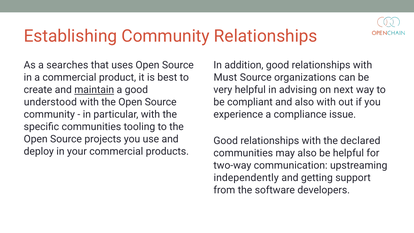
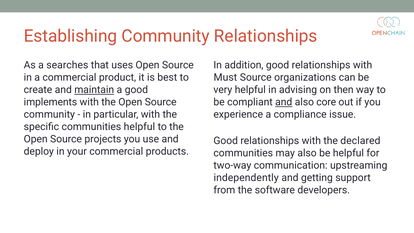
next: next -> then (344, 90)
understood: understood -> implements (50, 102)
and underline: none -> present (284, 102)
also with: with -> core (326, 102)
communities tooling: tooling -> helpful (139, 127)
